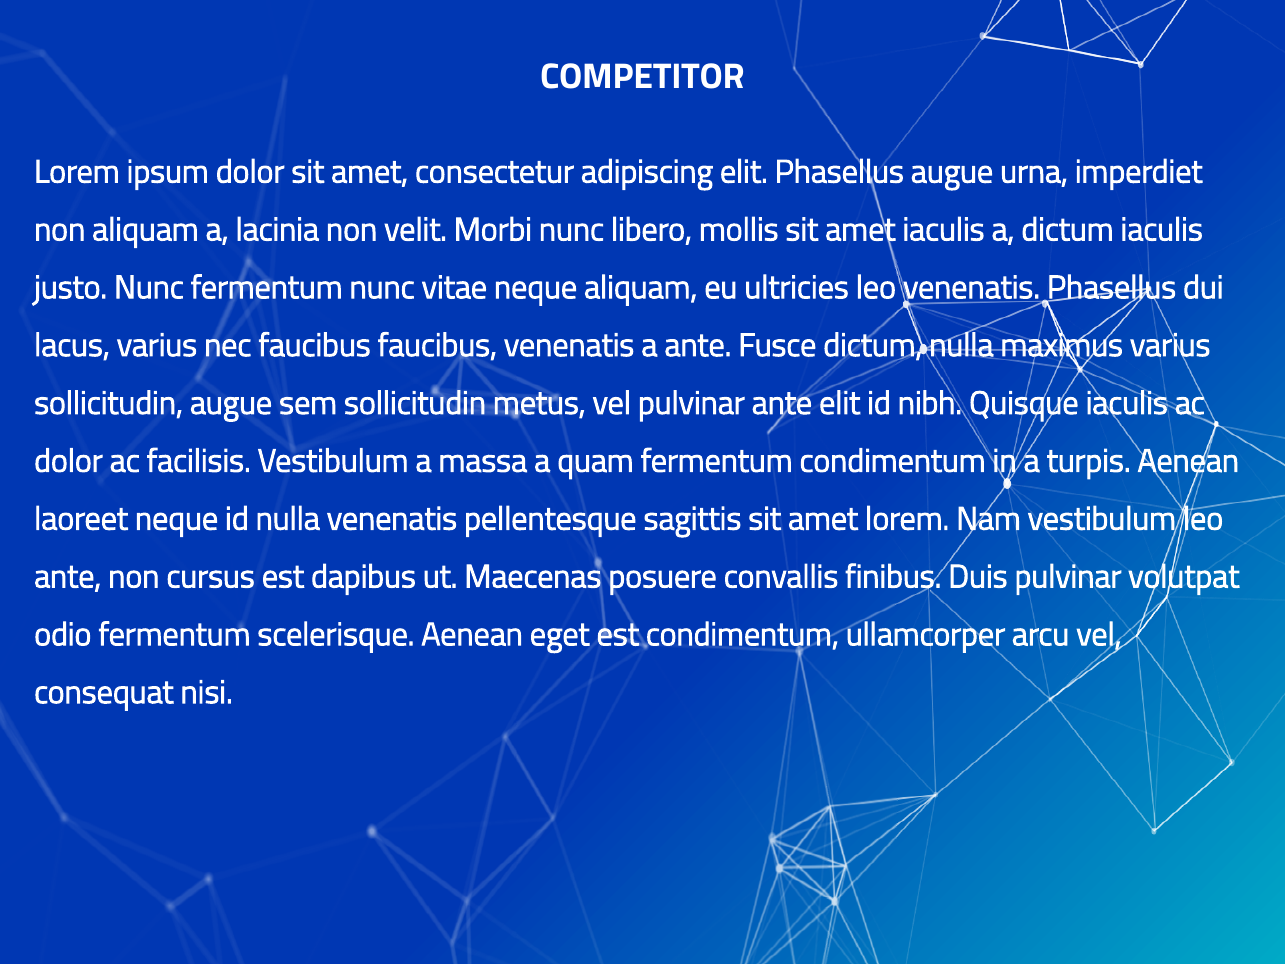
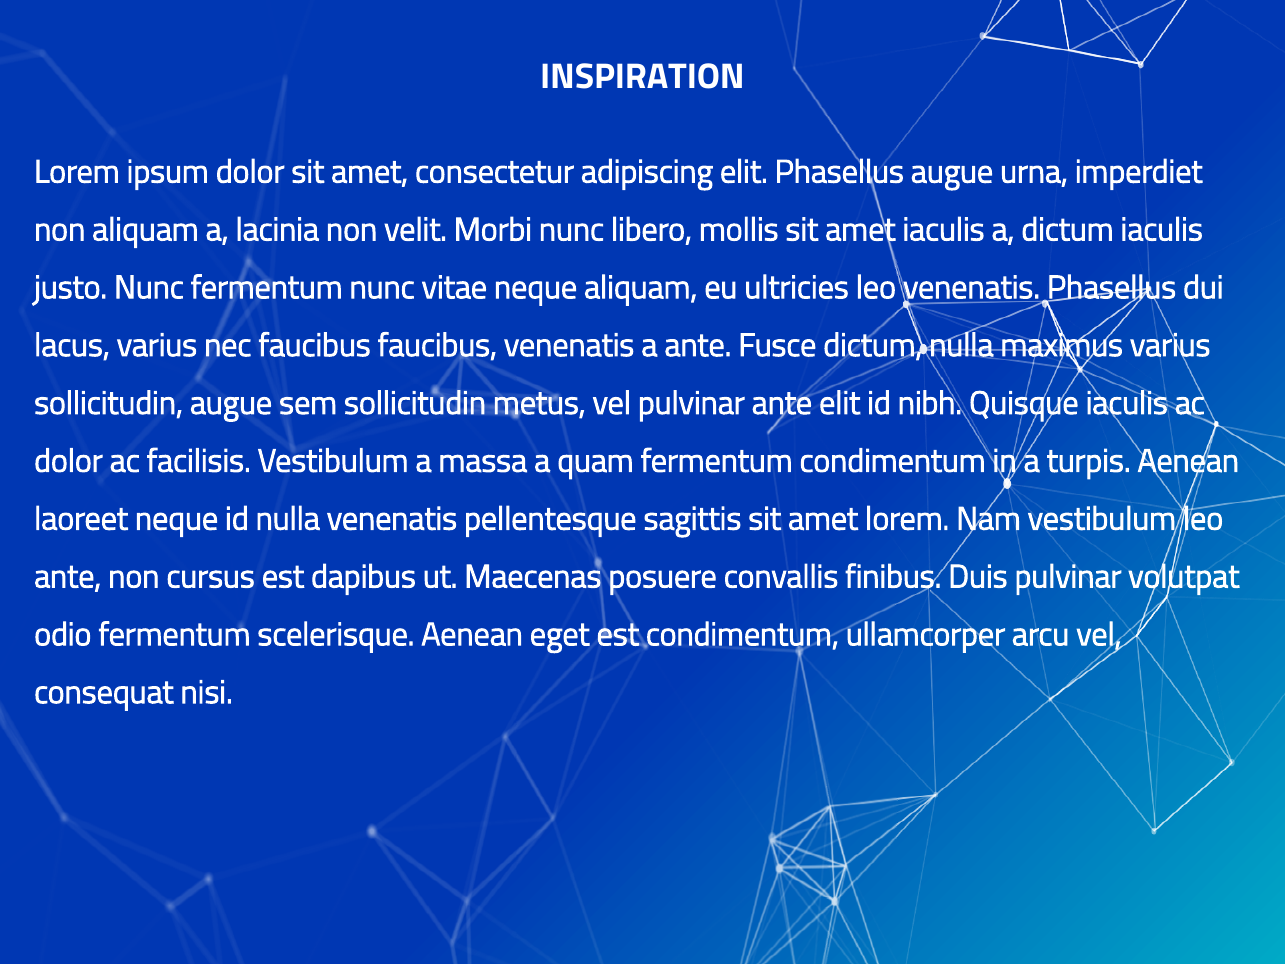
COMPETITOR: COMPETITOR -> INSPIRATION (642, 77)
